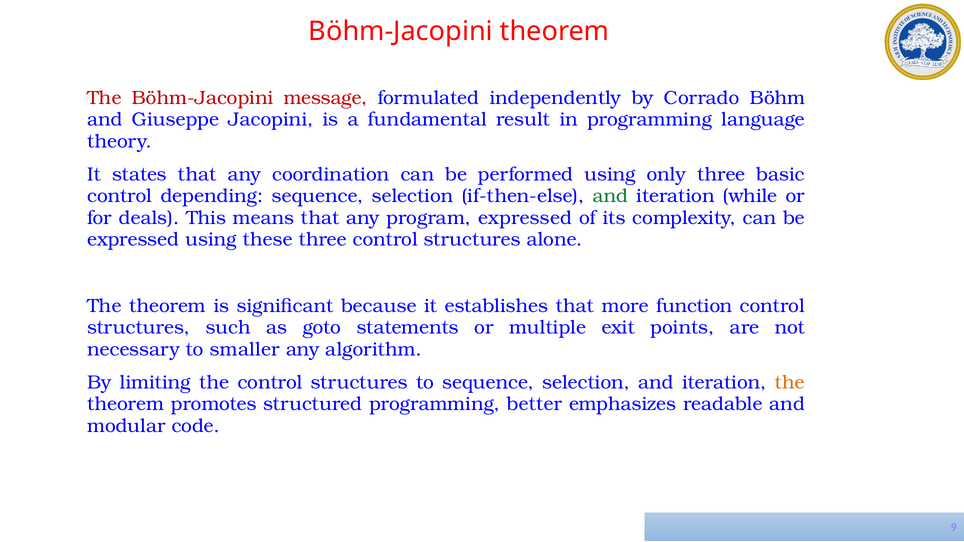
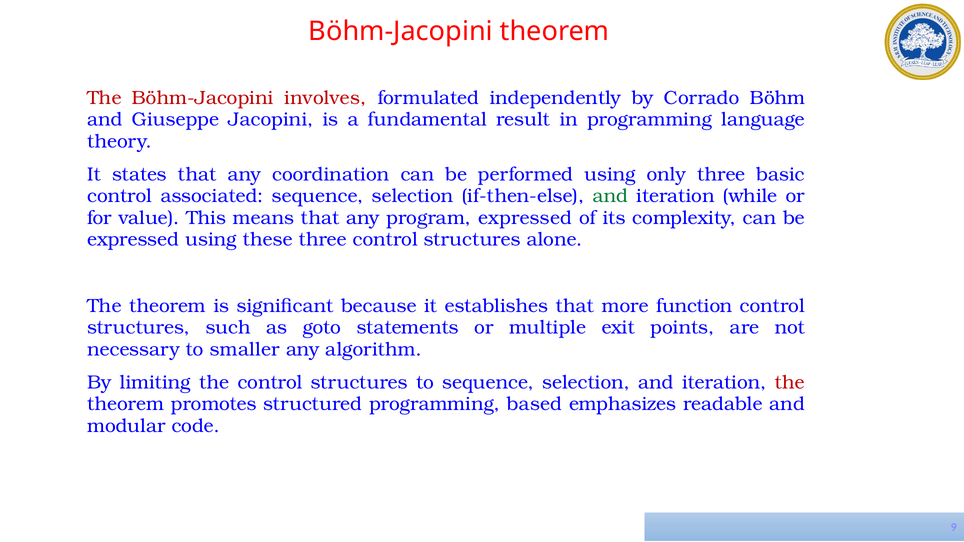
message: message -> involves (325, 98)
depending: depending -> associated (212, 196)
deals: deals -> value (149, 218)
the colour: orange -> red (790, 383)
better: better -> based (534, 404)
